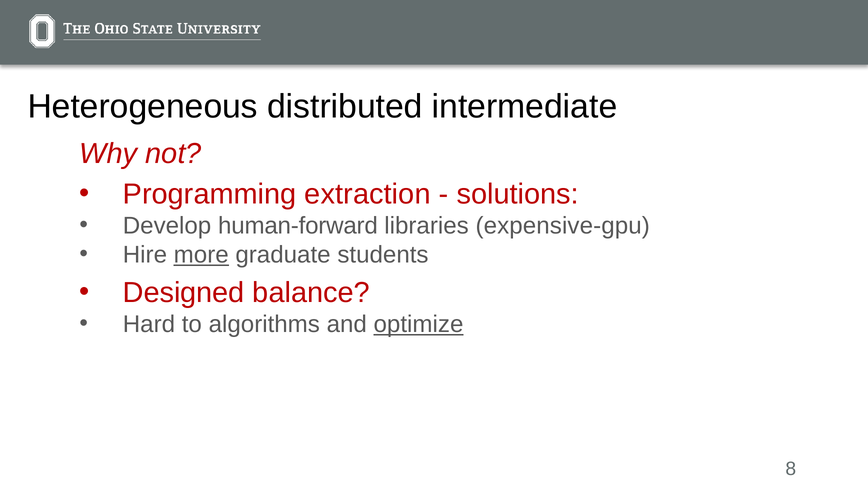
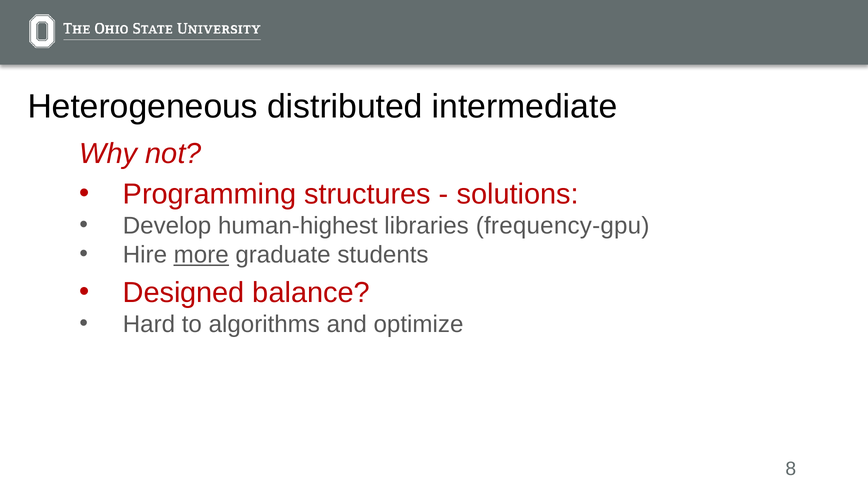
extraction: extraction -> structures (368, 194)
human-forward: human-forward -> human-highest (298, 226)
expensive-gpu: expensive-gpu -> frequency-gpu (563, 226)
optimize underline: present -> none (418, 324)
